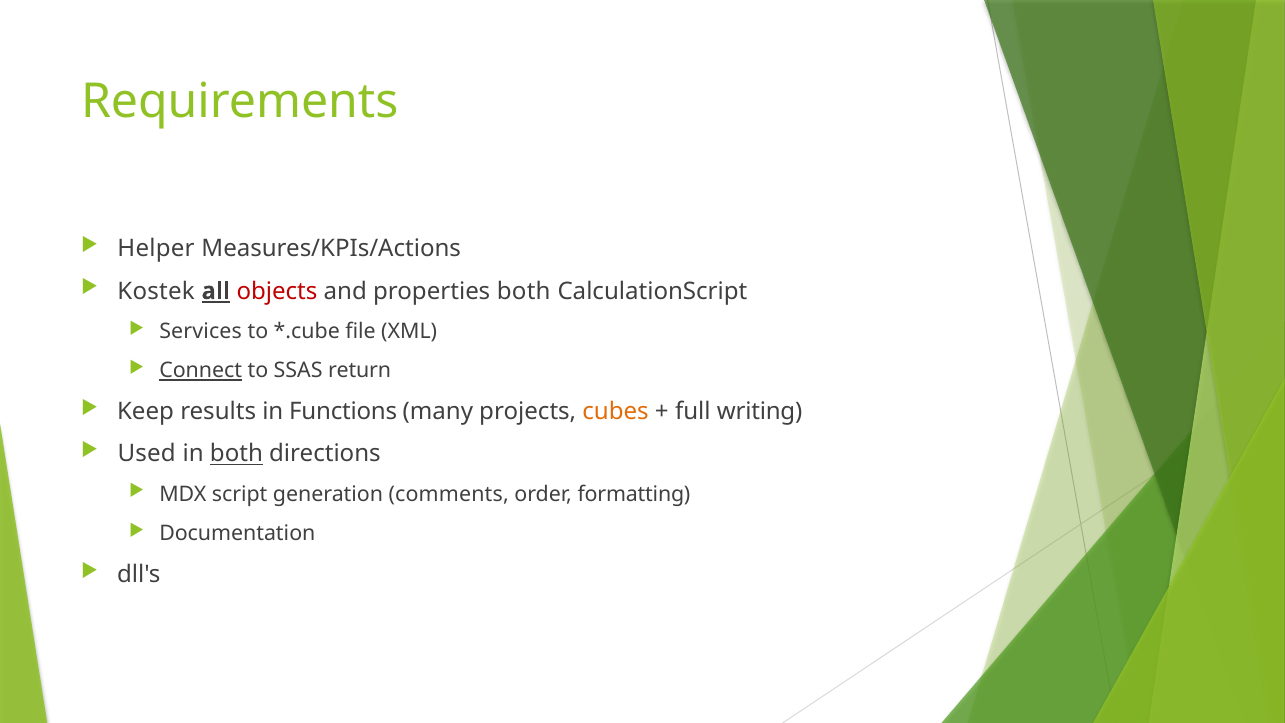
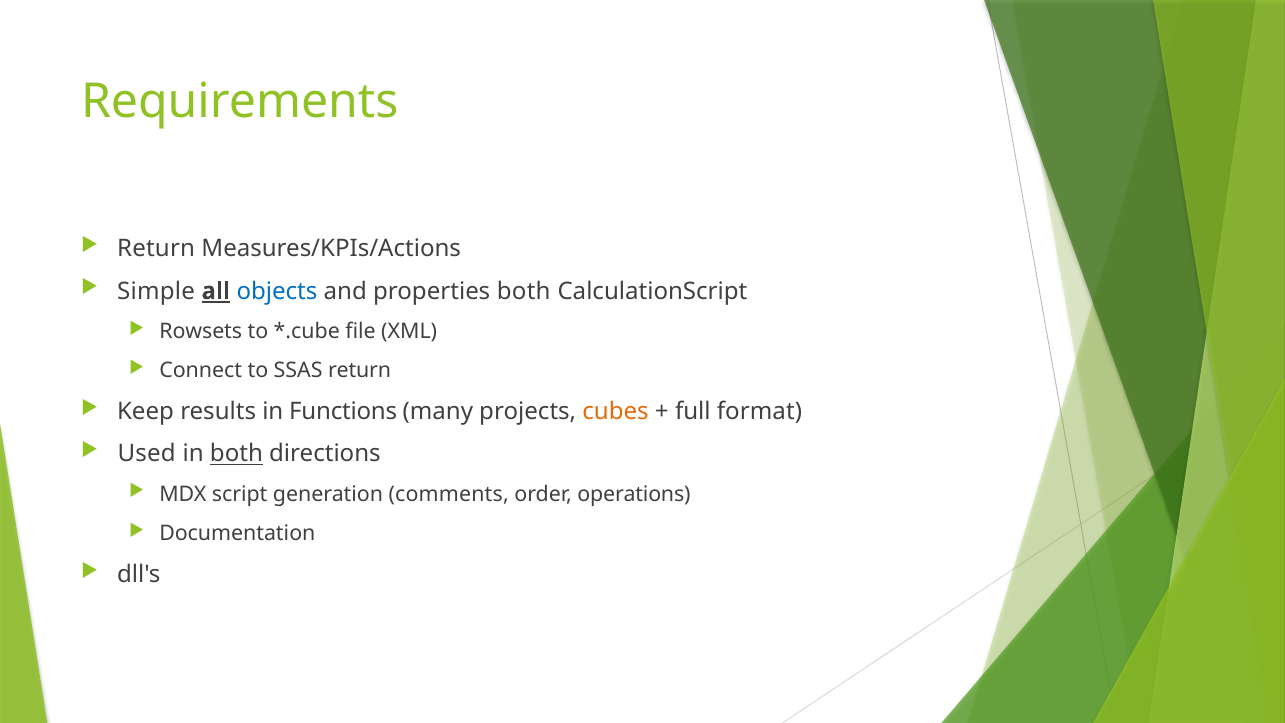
Helper: Helper -> Return (156, 249)
Kostek: Kostek -> Simple (156, 291)
objects colour: red -> blue (277, 291)
Services: Services -> Rowsets (201, 331)
Connect underline: present -> none (201, 371)
writing: writing -> format (759, 411)
formatting: formatting -> operations (634, 494)
